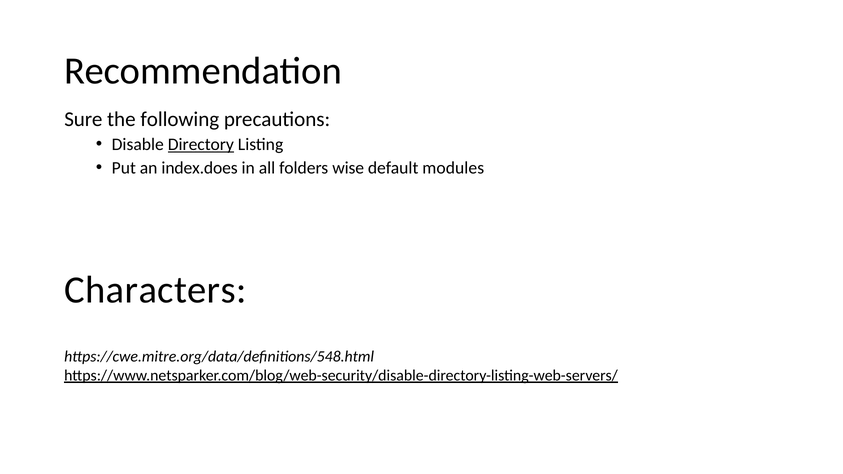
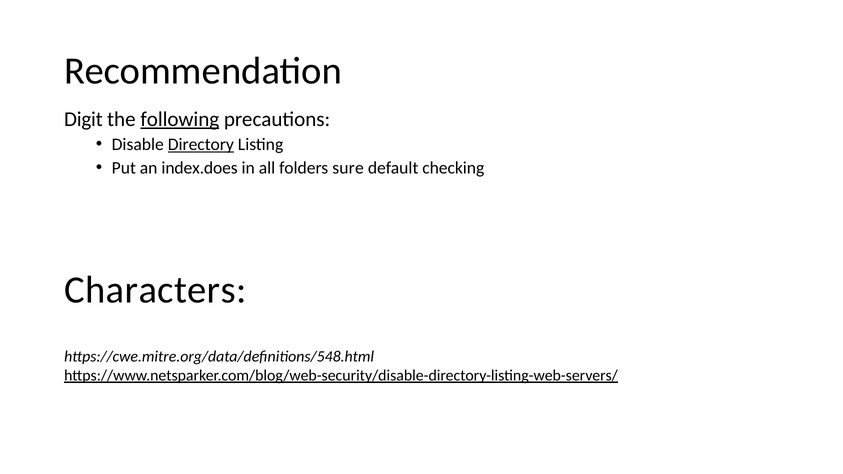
Sure: Sure -> Digit (83, 119)
following underline: none -> present (180, 119)
wise: wise -> sure (348, 168)
modules: modules -> checking (453, 168)
